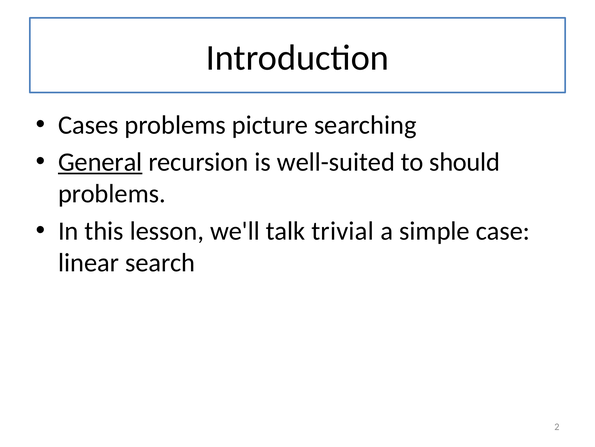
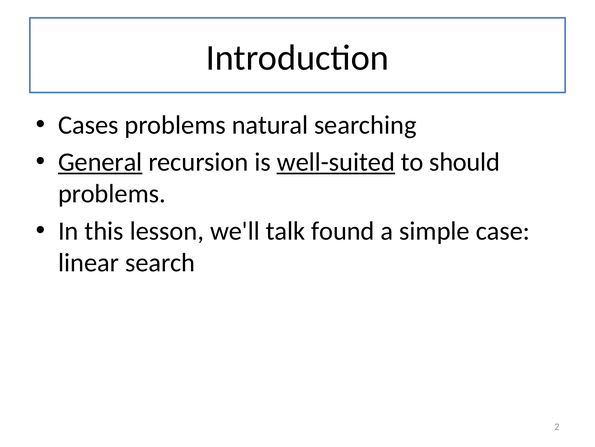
picture: picture -> natural (270, 125)
well-suited underline: none -> present (336, 162)
trivial: trivial -> found (343, 231)
